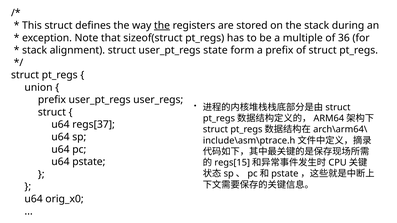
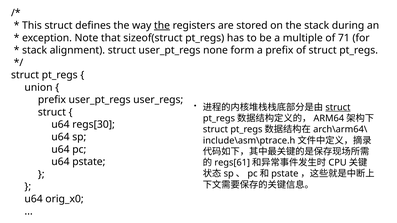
36: 36 -> 71 (344, 38)
state: state -> none (215, 50)
struct underline: none -> present (338, 107)
regs[37: regs[37 -> regs[30 (94, 125)
regs[15: regs[15 -> regs[61 (232, 163)
